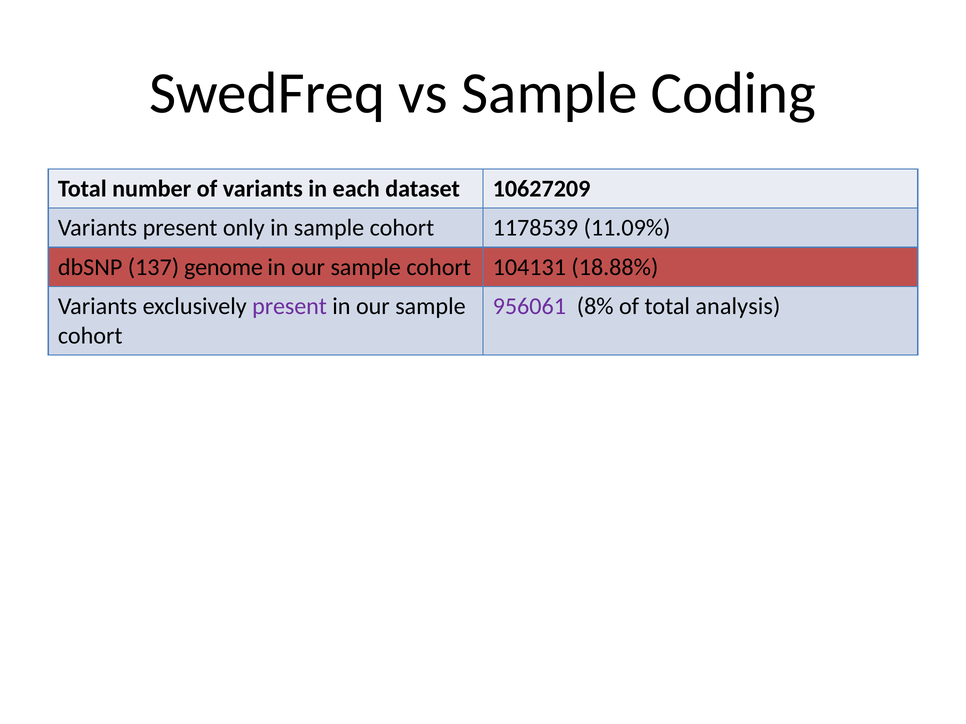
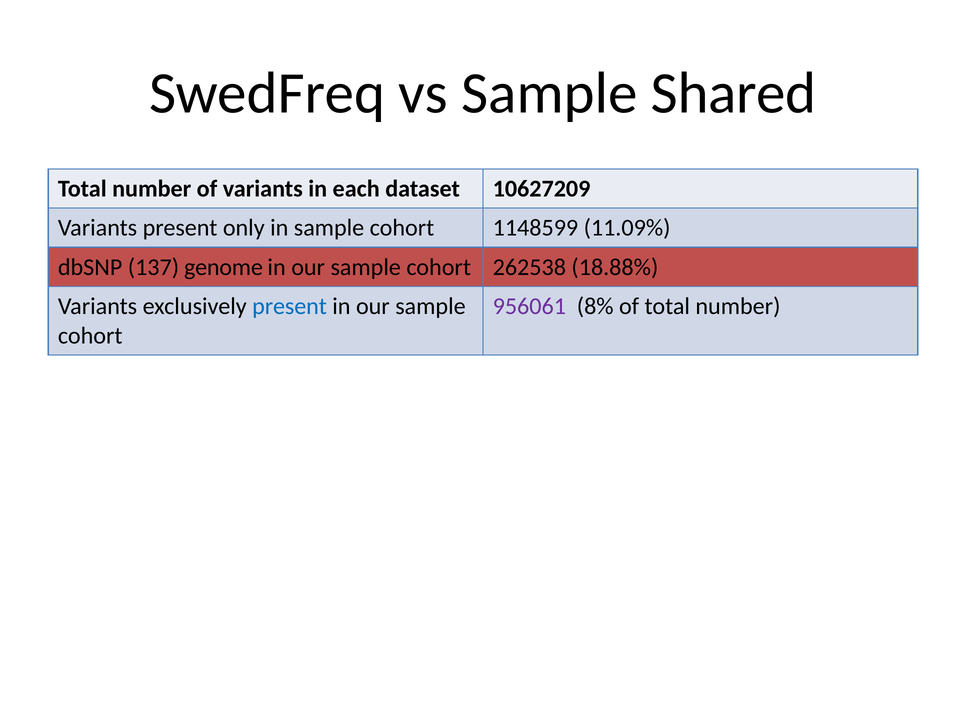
Coding: Coding -> Shared (734, 94)
1178539: 1178539 -> 1148599 (535, 228)
104131: 104131 -> 262538 (529, 267)
present colour: purple -> blue (290, 306)
of total analysis: analysis -> number (738, 306)
